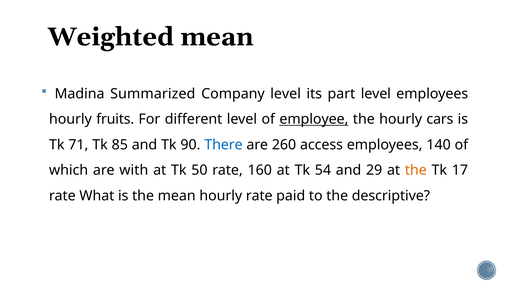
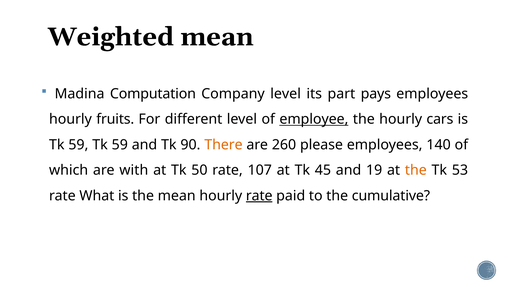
Summarized: Summarized -> Computation (153, 94)
part level: level -> pays (376, 94)
71: 71 -> 59 (78, 145)
85: 85 -> 59 (120, 145)
There colour: blue -> orange (223, 145)
access: access -> please (322, 145)
160: 160 -> 107 (260, 170)
54: 54 -> 45 (323, 170)
29: 29 -> 19 (374, 170)
17: 17 -> 53 (460, 170)
rate underline: none -> present (259, 196)
descriptive: descriptive -> cumulative (391, 196)
